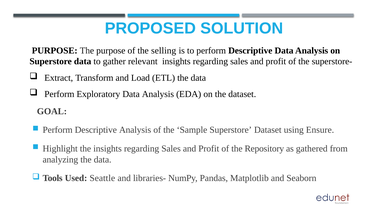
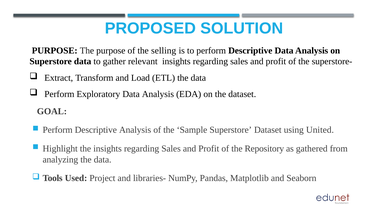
Ensure: Ensure -> United (320, 130)
Seattle: Seattle -> Project (102, 179)
